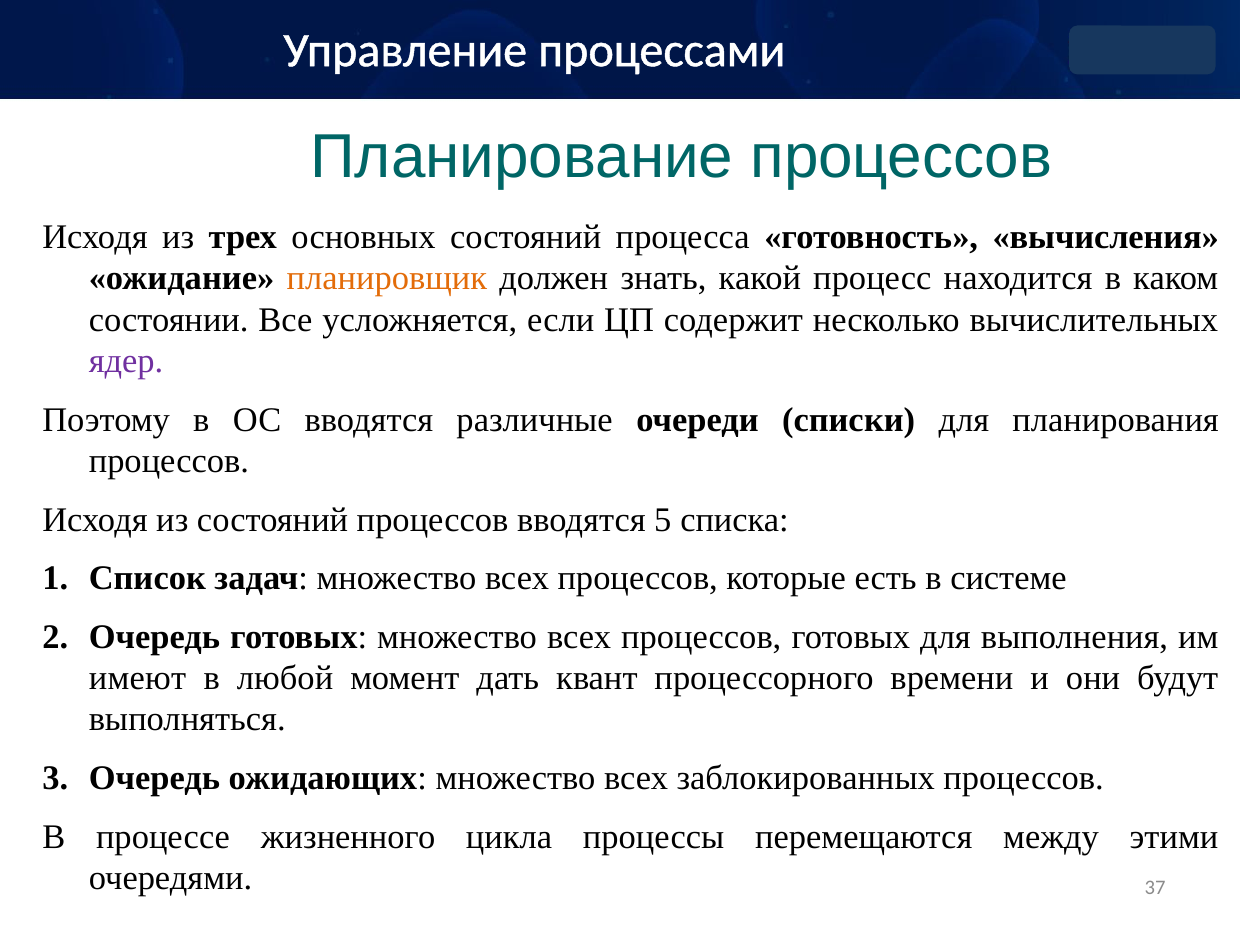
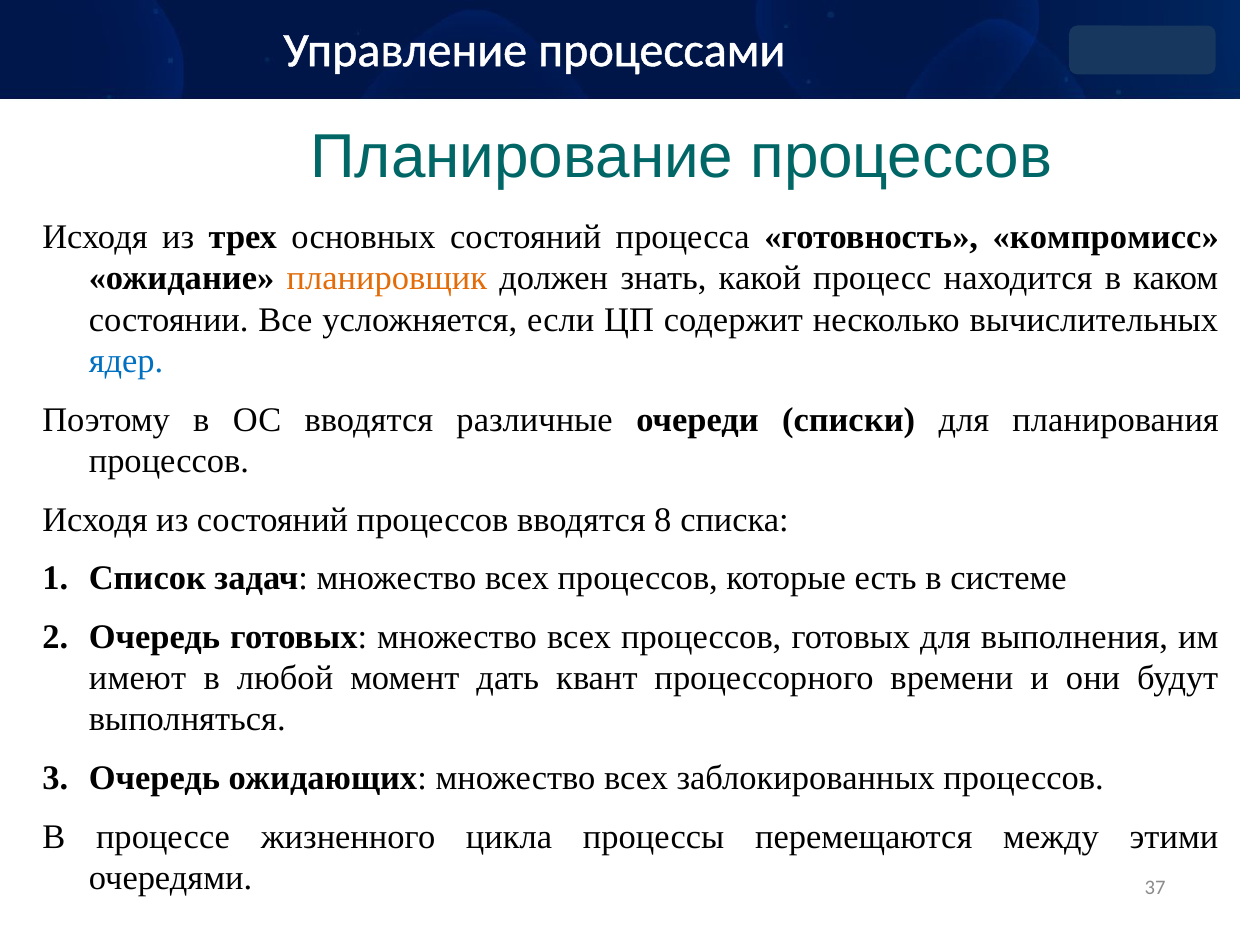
вычисления: вычисления -> компромисс (1106, 237)
ядер colour: purple -> blue (126, 361)
5: 5 -> 8 (663, 520)
